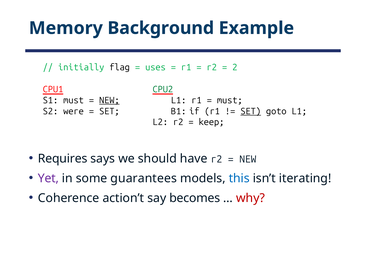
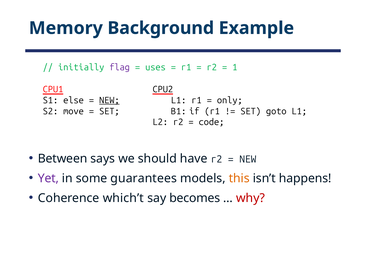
flag colour: black -> purple (120, 68)
2: 2 -> 1 (235, 68)
CPU2 colour: green -> black (163, 90)
S1 must: must -> else (74, 100)
must: must -> only (230, 100)
were: were -> move (74, 111)
SET underline: present -> none (251, 111)
keep: keep -> code (211, 122)
Requires: Requires -> Between (63, 159)
this colour: blue -> orange (239, 179)
iterating: iterating -> happens (305, 179)
action’t: action’t -> which’t (123, 198)
